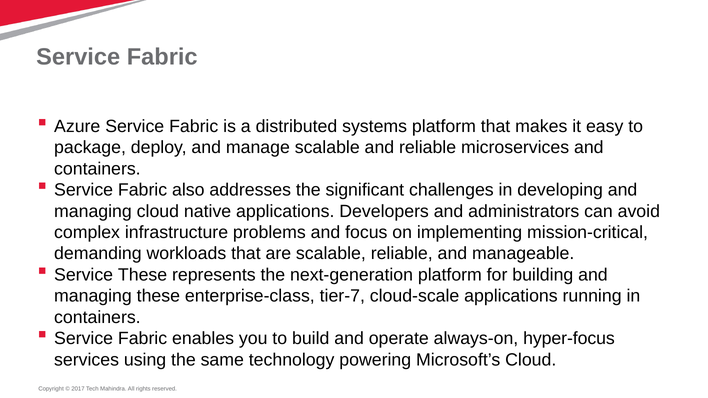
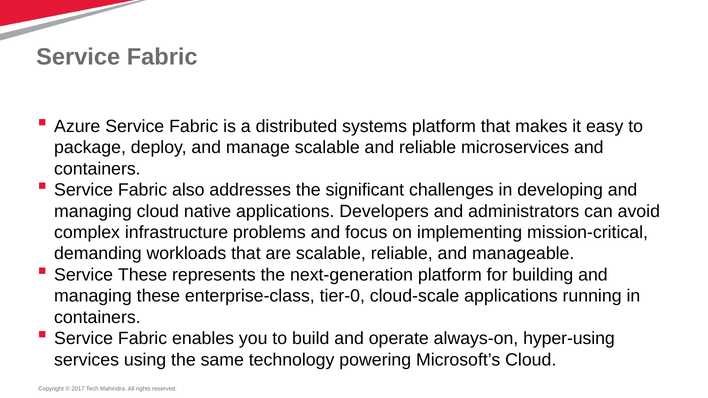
tier-7: tier-7 -> tier-0 (342, 296)
hyper-focus: hyper-focus -> hyper-using (569, 339)
